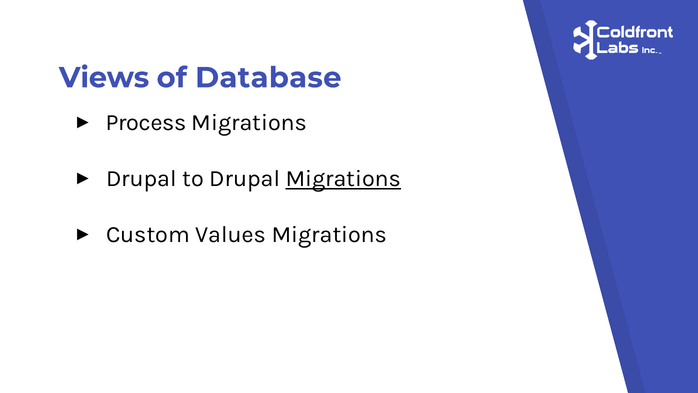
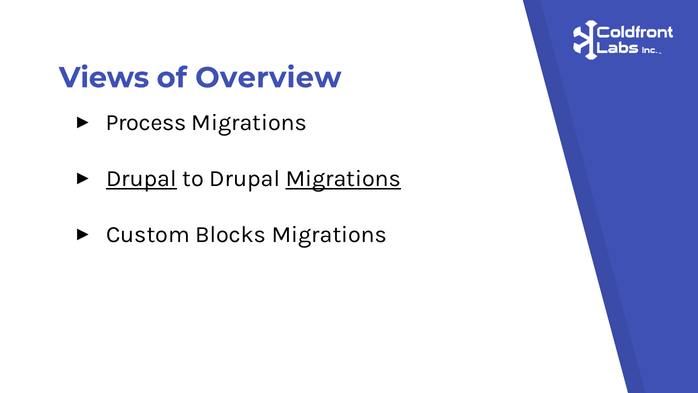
Database: Database -> Overview (268, 78)
Drupal underline: none -> present (141, 179)
Values: Values -> Blocks (231, 234)
